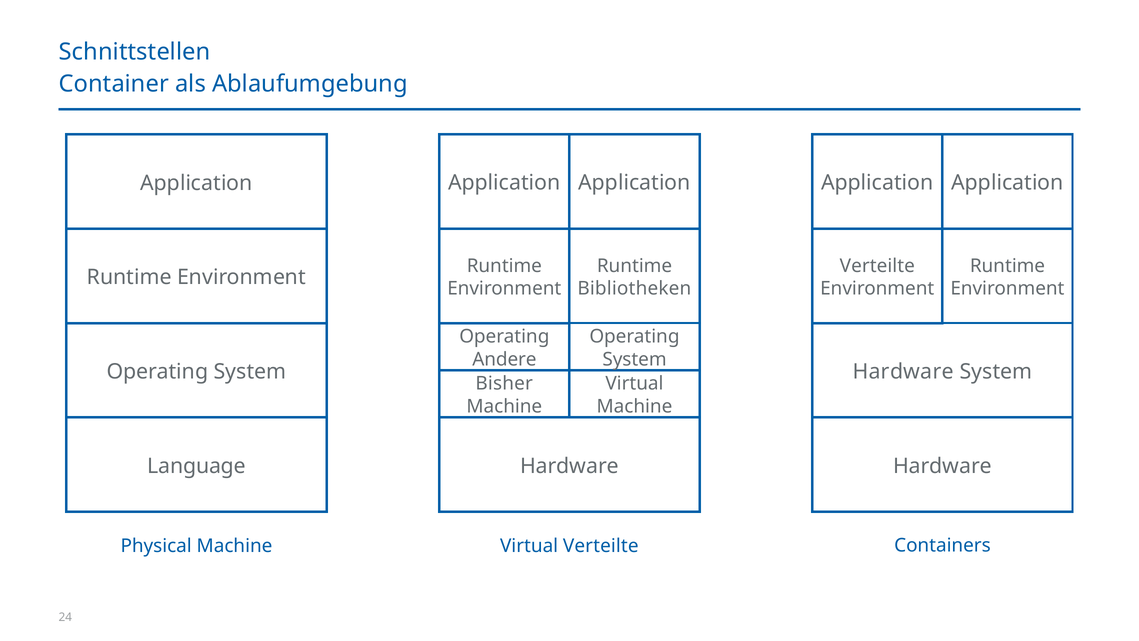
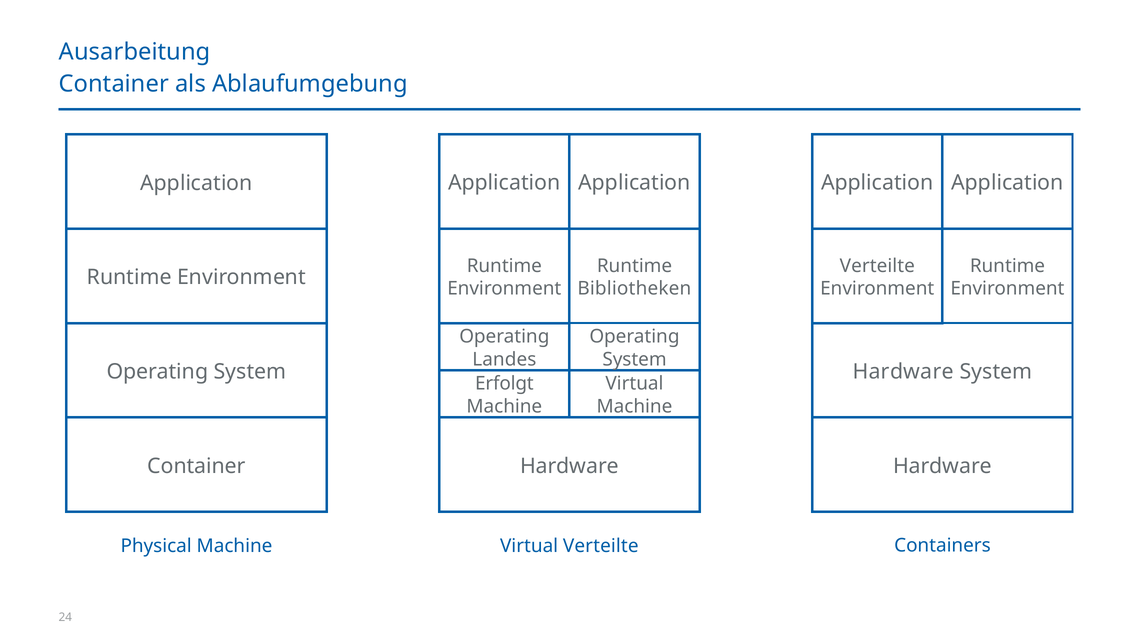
Schnittstellen: Schnittstellen -> Ausarbeitung (135, 52)
Andere: Andere -> Landes (504, 359)
Bisher: Bisher -> Erfolgt (504, 383)
Language: Language -> Container (196, 466)
